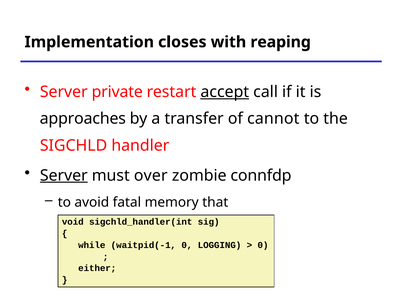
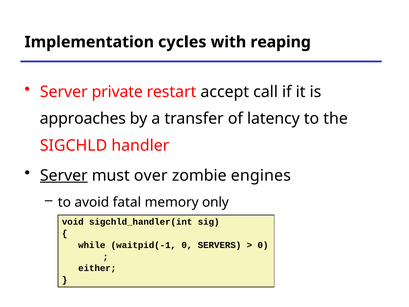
closes: closes -> cycles (182, 42)
accept underline: present -> none (225, 92)
cannot: cannot -> latency (273, 119)
connfdp: connfdp -> engines (261, 175)
that: that -> only (215, 202)
LOGGING: LOGGING -> SERVERS (220, 245)
